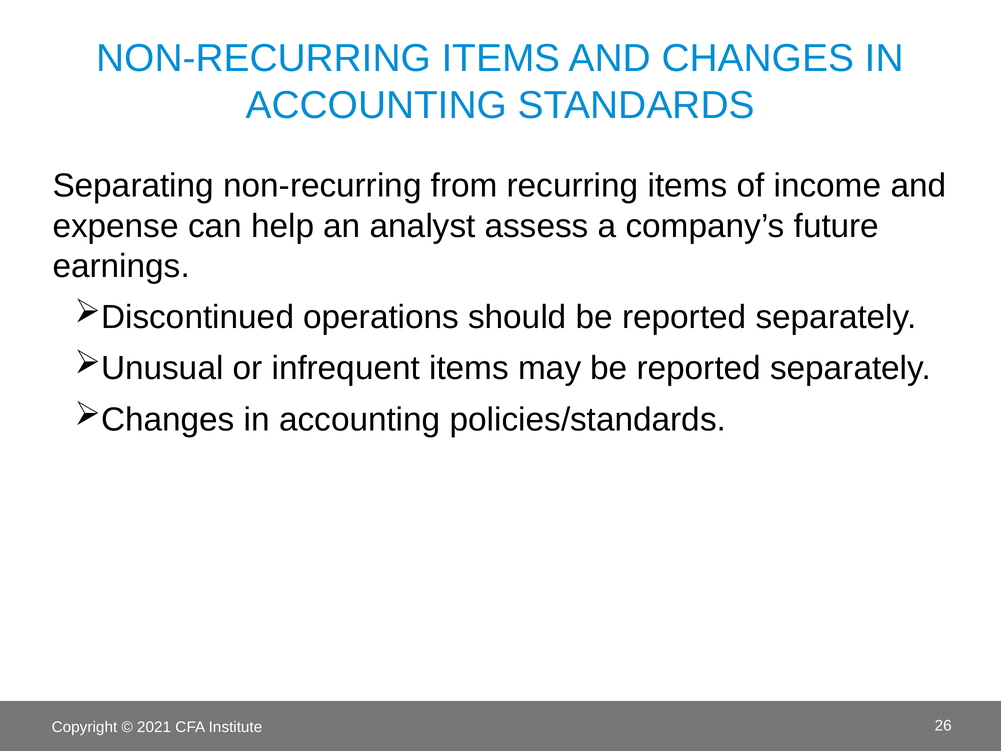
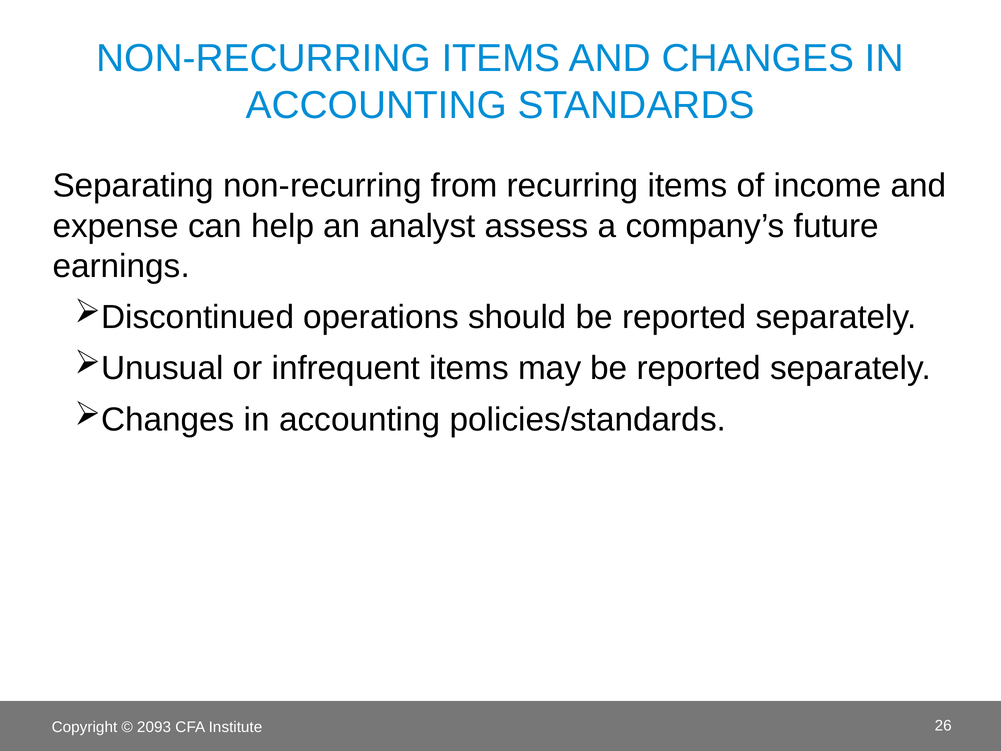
2021: 2021 -> 2093 (154, 727)
